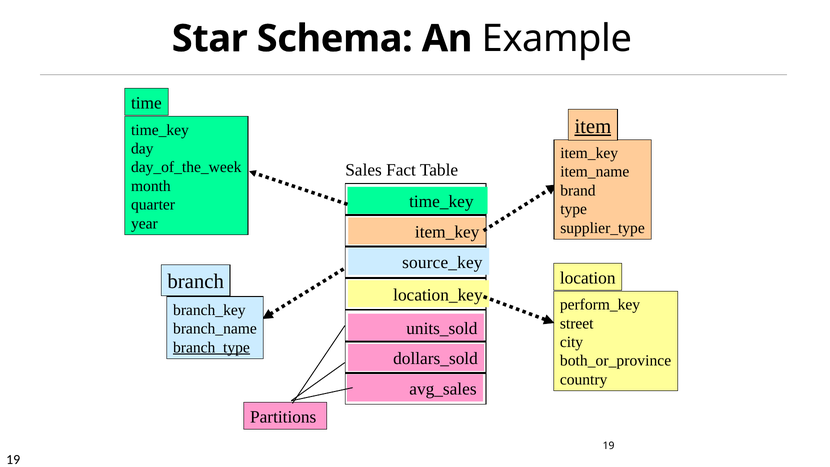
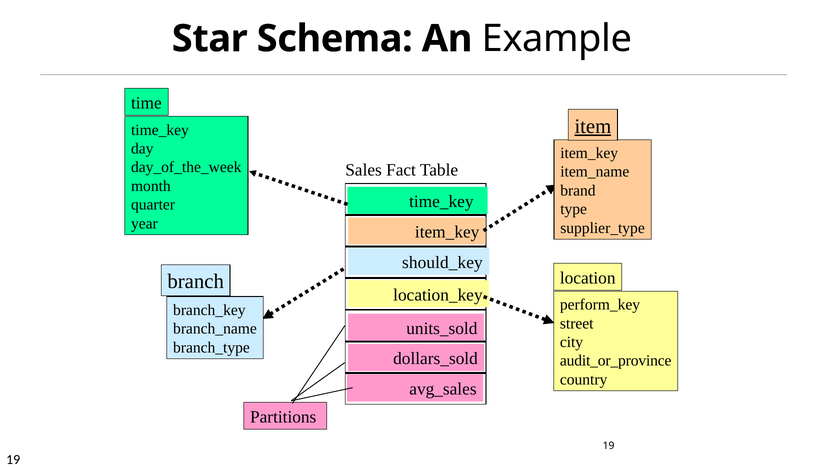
source_key: source_key -> should_key (442, 262)
branch_type underline: present -> none (211, 347)
both_or_province: both_or_province -> audit_or_province (616, 361)
